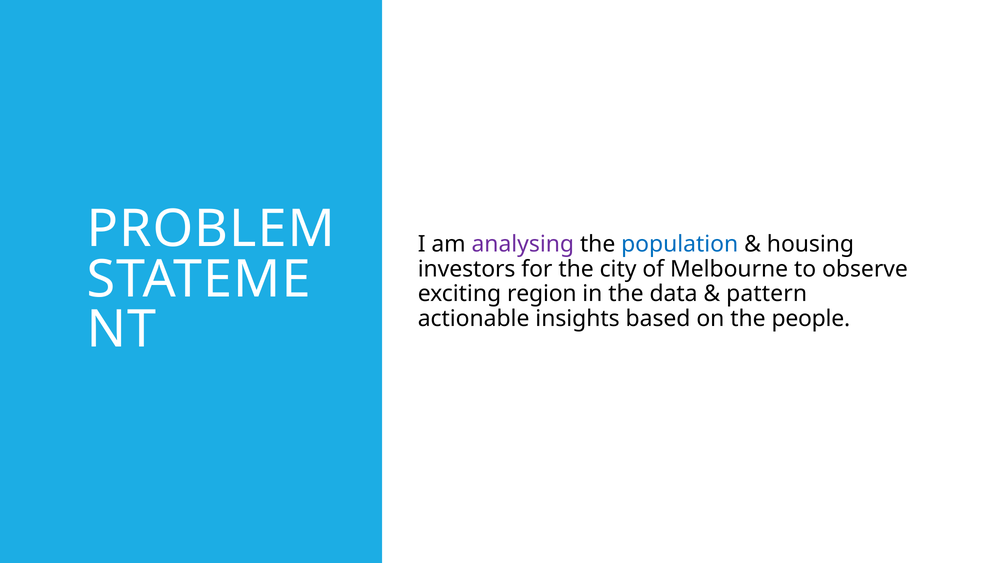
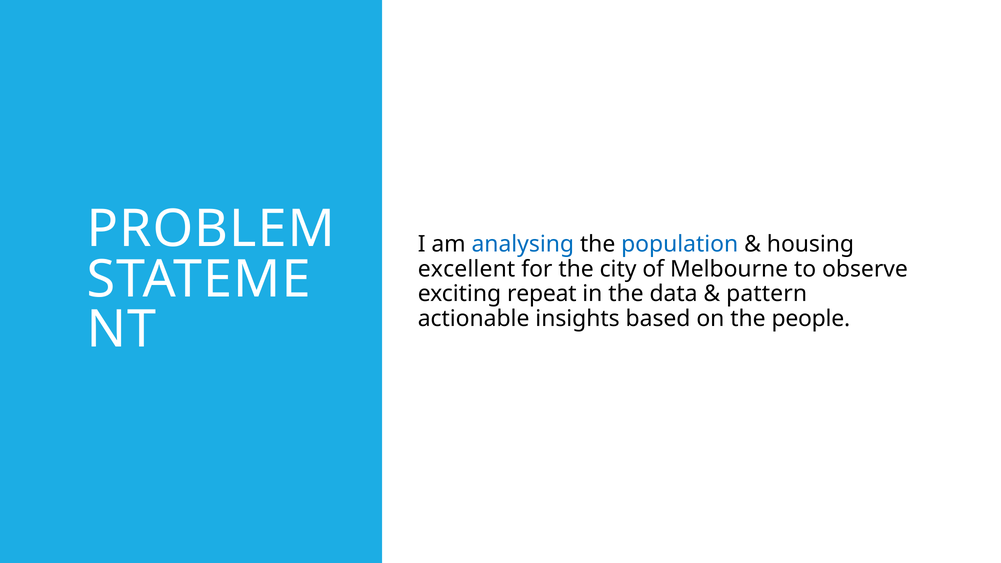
analysing colour: purple -> blue (523, 244)
investors: investors -> excellent (466, 269)
region: region -> repeat (542, 294)
